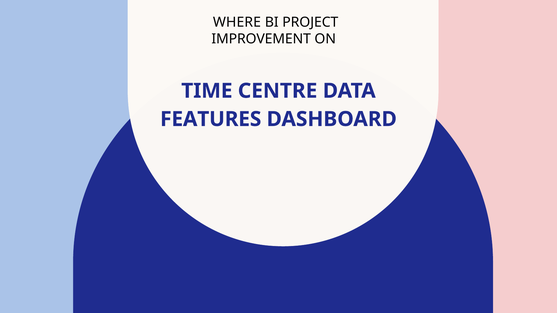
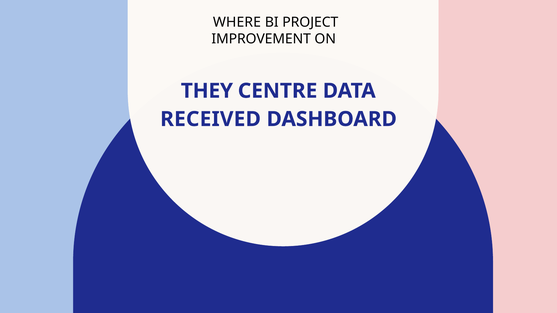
TIME: TIME -> THEY (207, 91)
FEATURES: FEATURES -> RECEIVED (211, 119)
